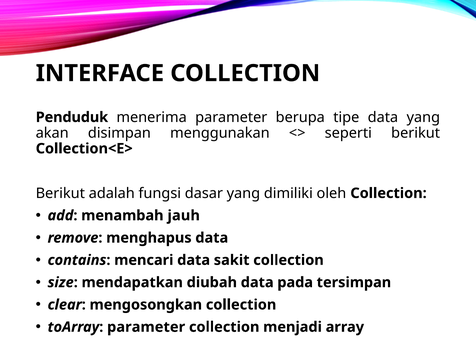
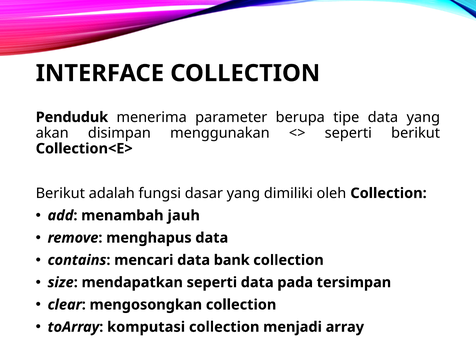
sakit: sakit -> bank (232, 260)
mendapatkan diubah: diubah -> seperti (212, 282)
toArray parameter: parameter -> komputasi (146, 327)
